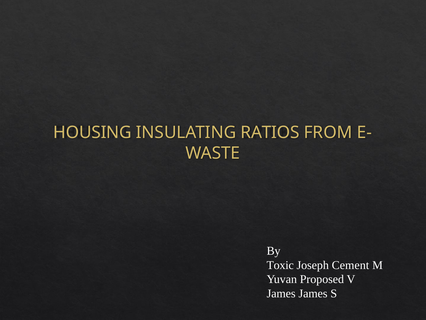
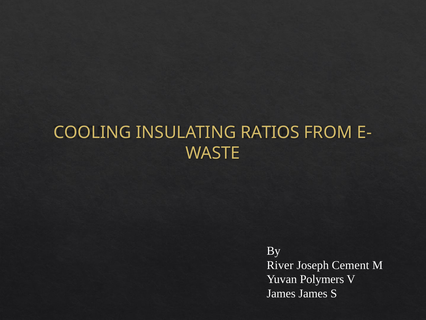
HOUSING: HOUSING -> COOLING (92, 132)
Toxic: Toxic -> River (280, 265)
Proposed: Proposed -> Polymers (322, 279)
